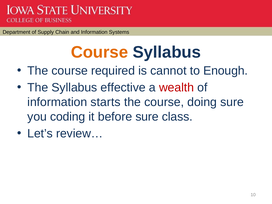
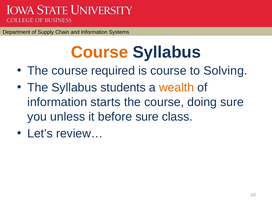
is cannot: cannot -> course (168, 71)
Enough: Enough -> Solving (225, 71)
effective: effective -> students (123, 88)
wealth colour: red -> orange (177, 88)
coding: coding -> unless (68, 117)
